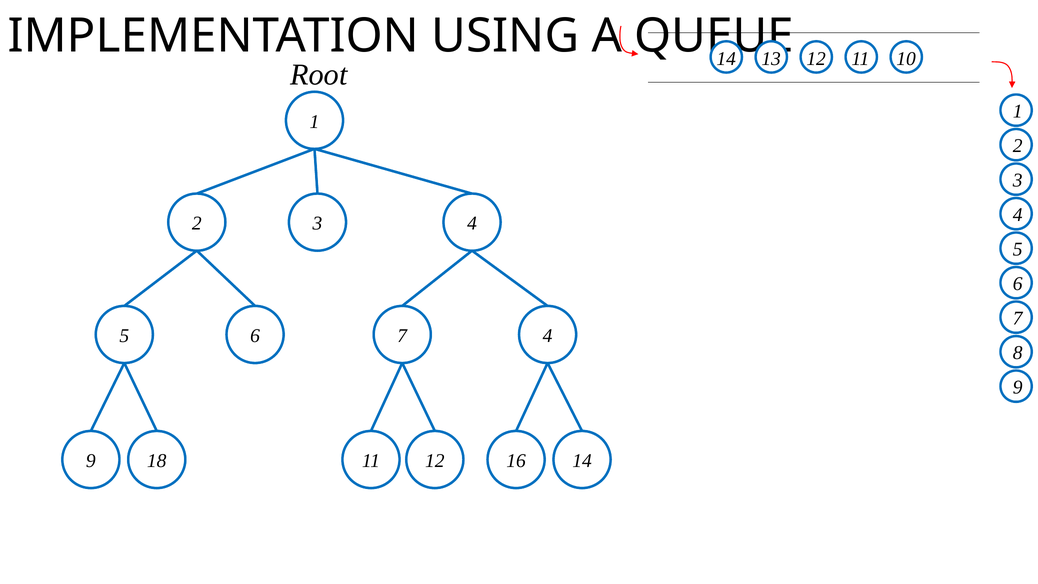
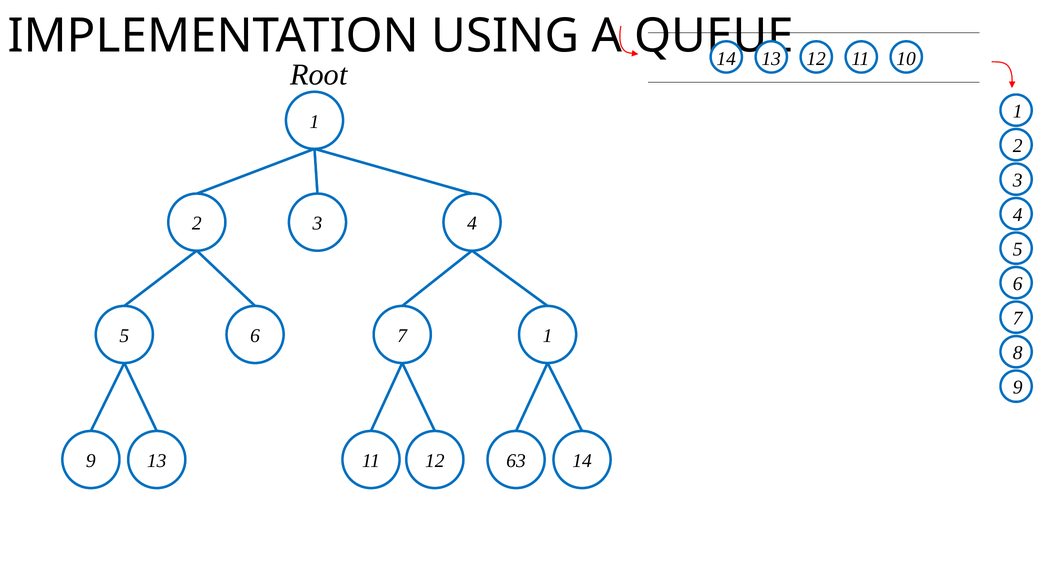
7 4: 4 -> 1 (548, 336)
9 18: 18 -> 13 (157, 461)
16: 16 -> 63 (516, 461)
